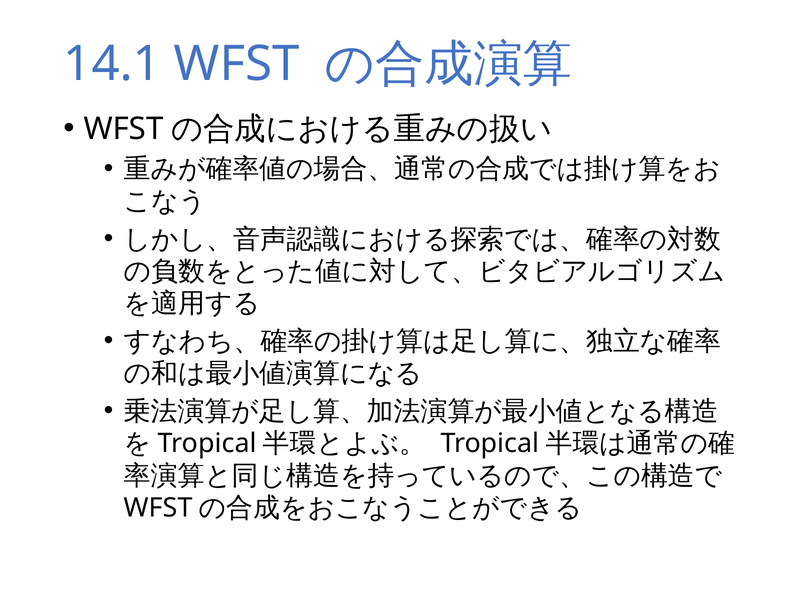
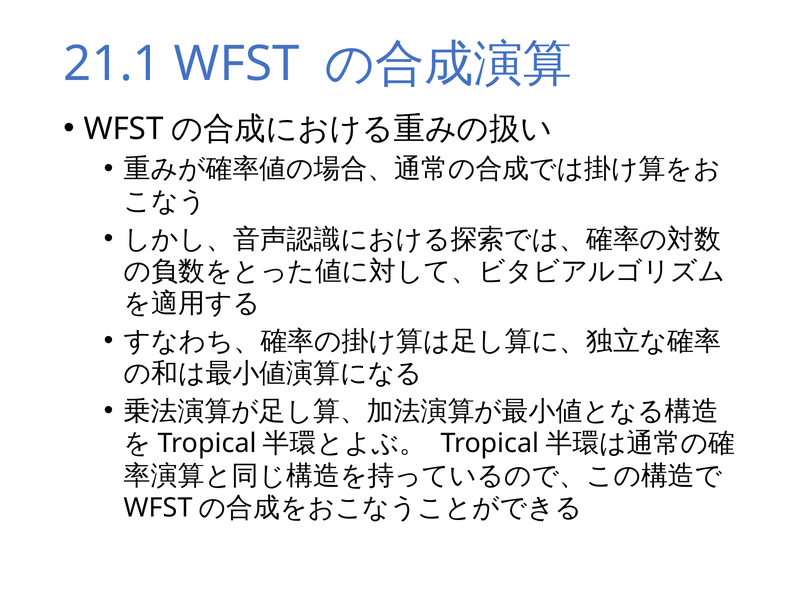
14.1: 14.1 -> 21.1 (112, 64)
